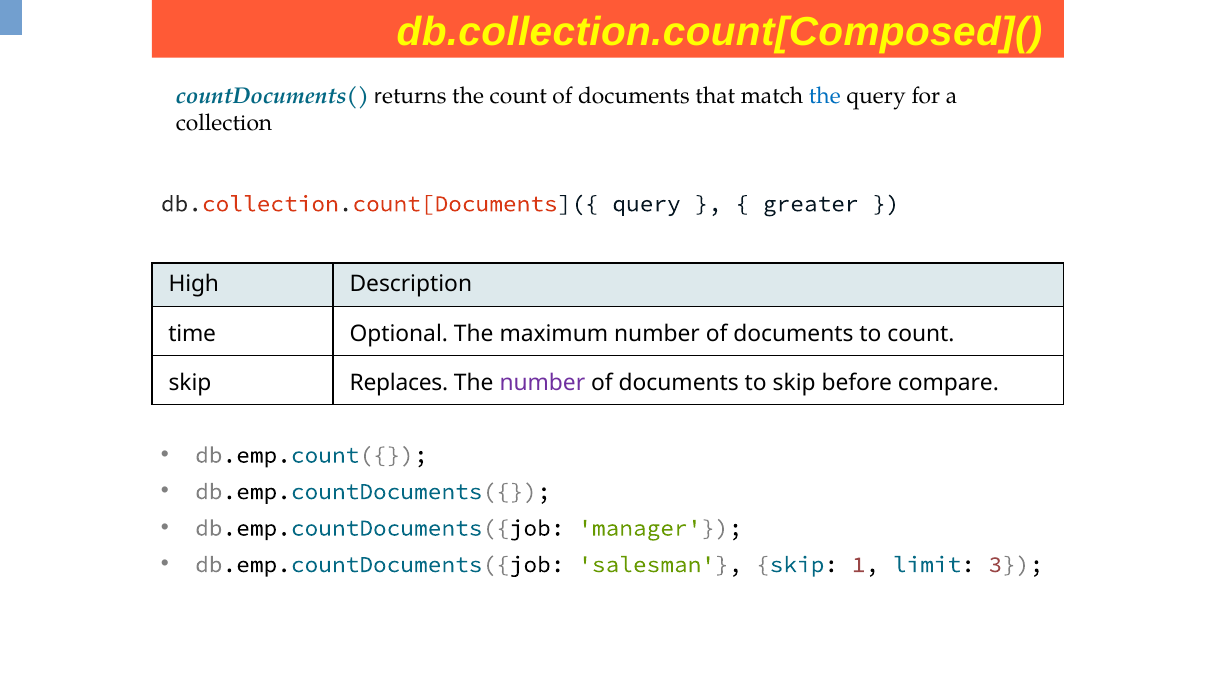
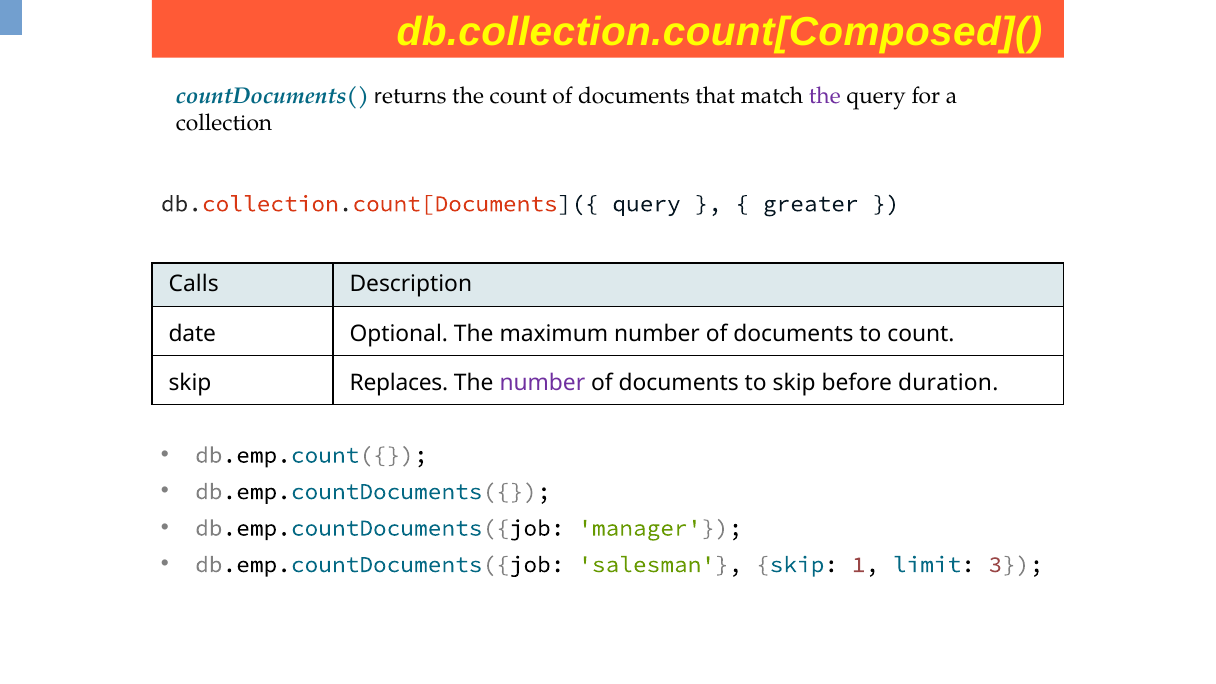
the colour: blue -> purple (825, 96)
High: High -> Calls (194, 284)
time: time -> date (192, 334)
compare: compare -> duration (948, 383)
